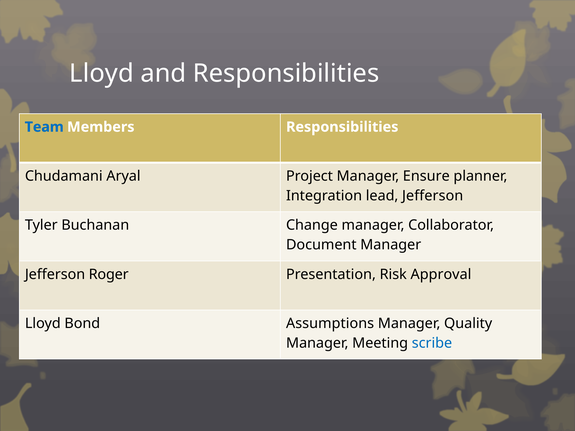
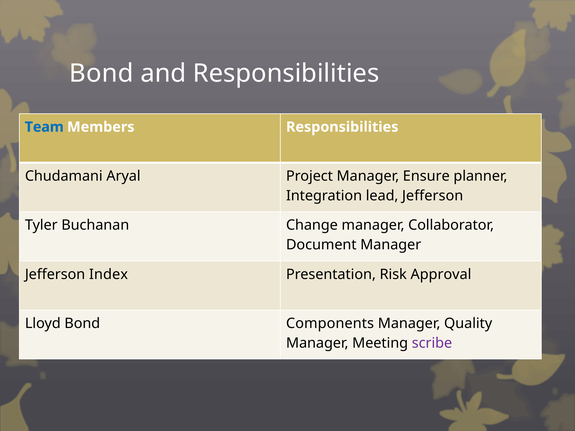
Lloyd: Lloyd -> Bond (101, 73)
Roger: Roger -> Index (109, 274)
Assumptions: Assumptions -> Components (330, 324)
scribe colour: blue -> purple (432, 343)
